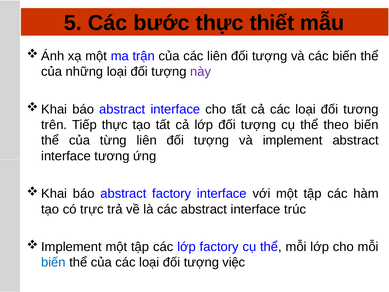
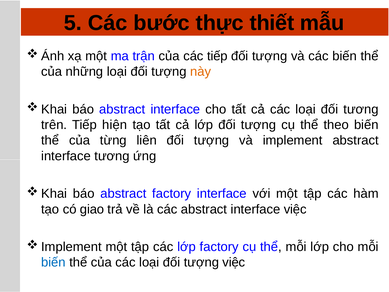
các liên: liên -> tiếp (217, 56)
này colour: purple -> orange (201, 72)
Tiếp thực: thực -> hiện (115, 125)
trực: trực -> giao (92, 209)
interface trúc: trúc -> việc (295, 209)
